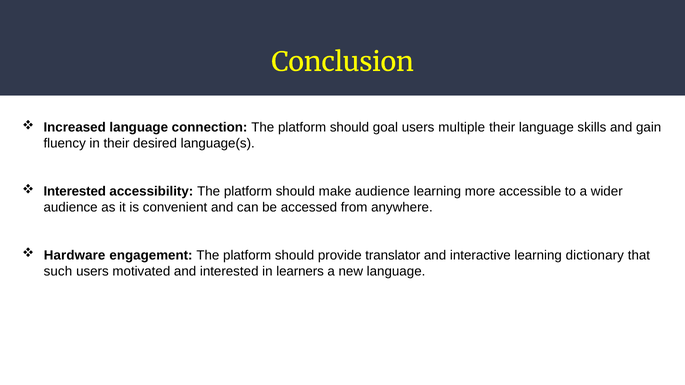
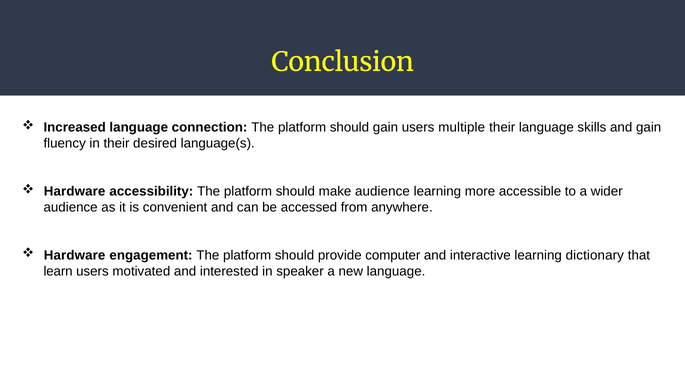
should goal: goal -> gain (385, 128)
Interested: Interested -> Hardware (75, 191)
translator: translator -> computer (393, 255)
such: such -> learn (58, 271)
learners: learners -> speaker (300, 271)
